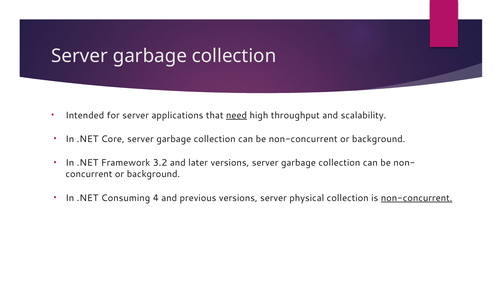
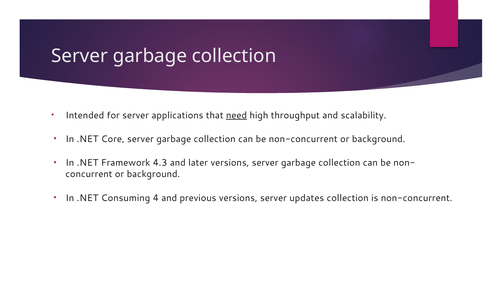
3.2: 3.2 -> 4.3 (160, 163)
physical: physical -> updates (307, 198)
non-concurrent underline: present -> none (417, 198)
